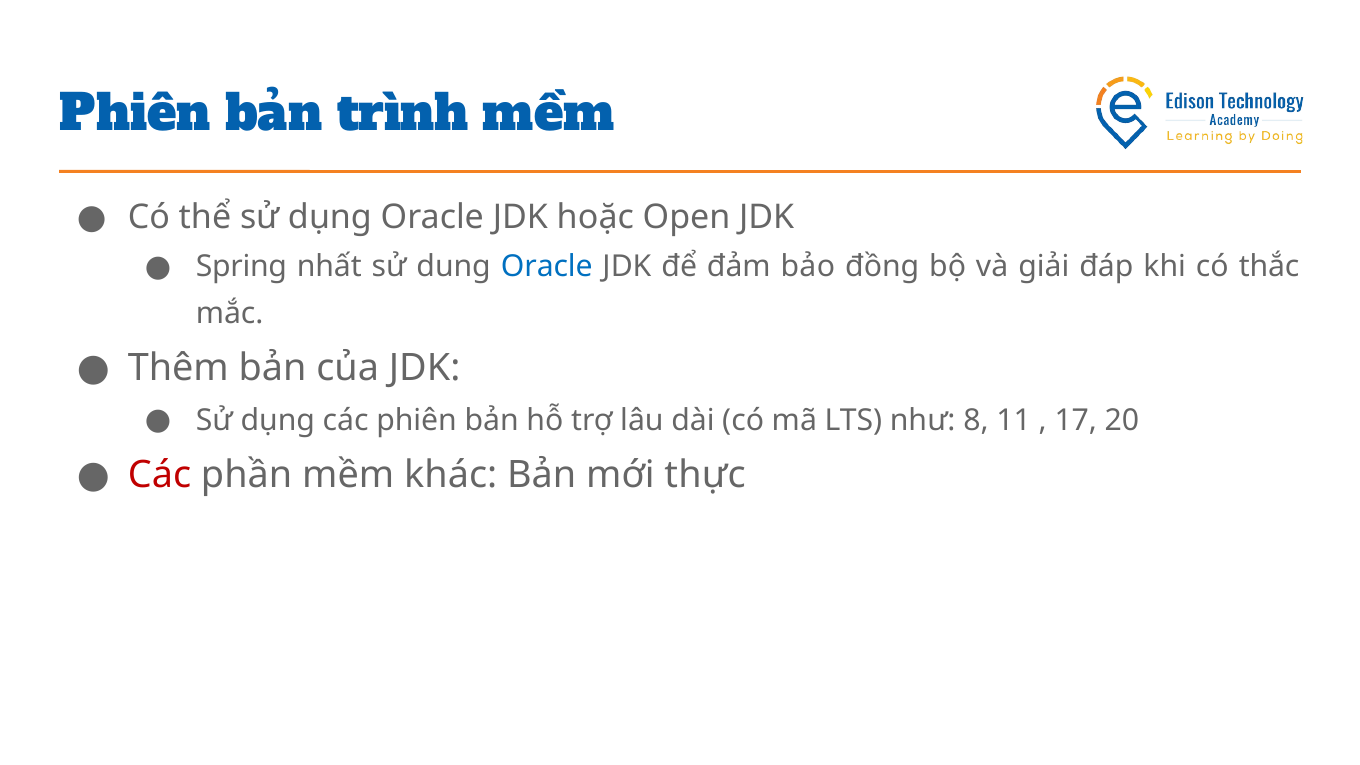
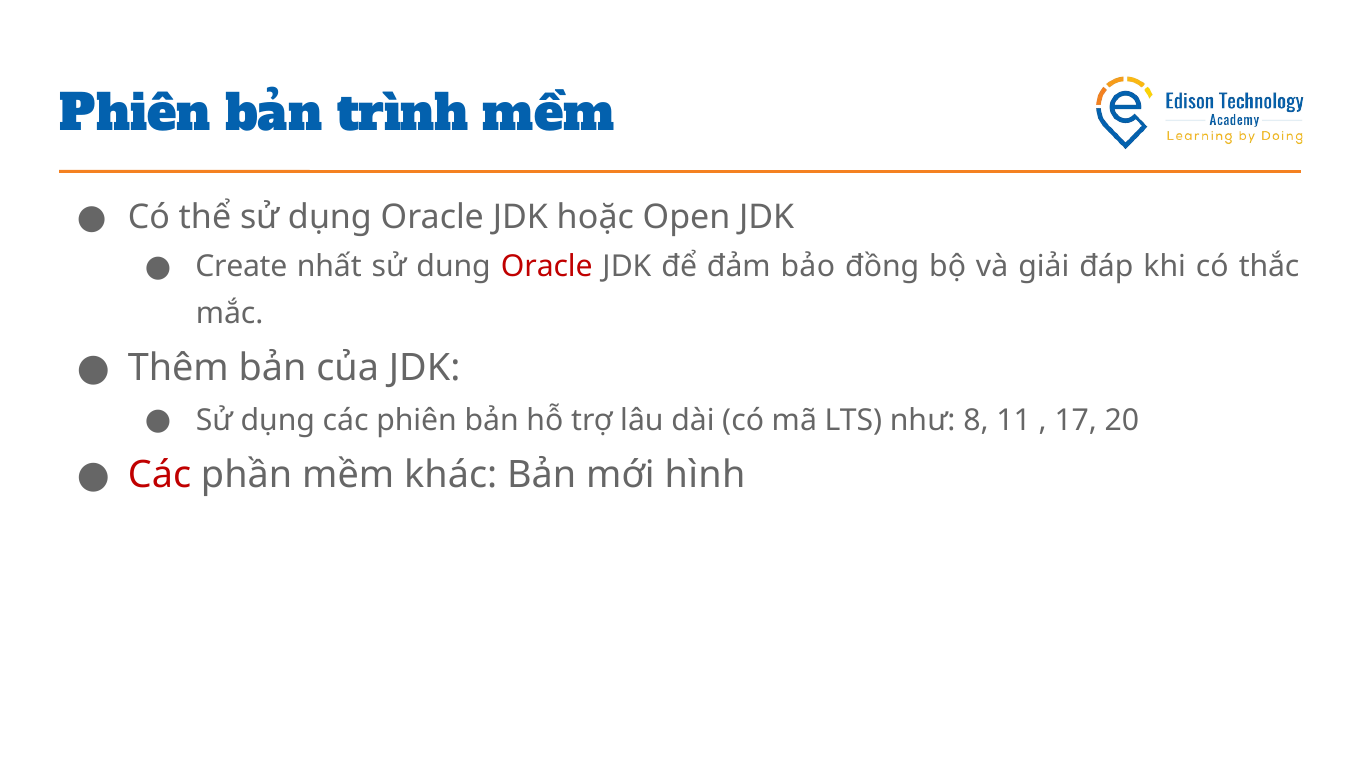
Spring: Spring -> Create (241, 266)
Oracle colour: blue -> red (547, 266)
thực: thực -> hình (705, 475)
